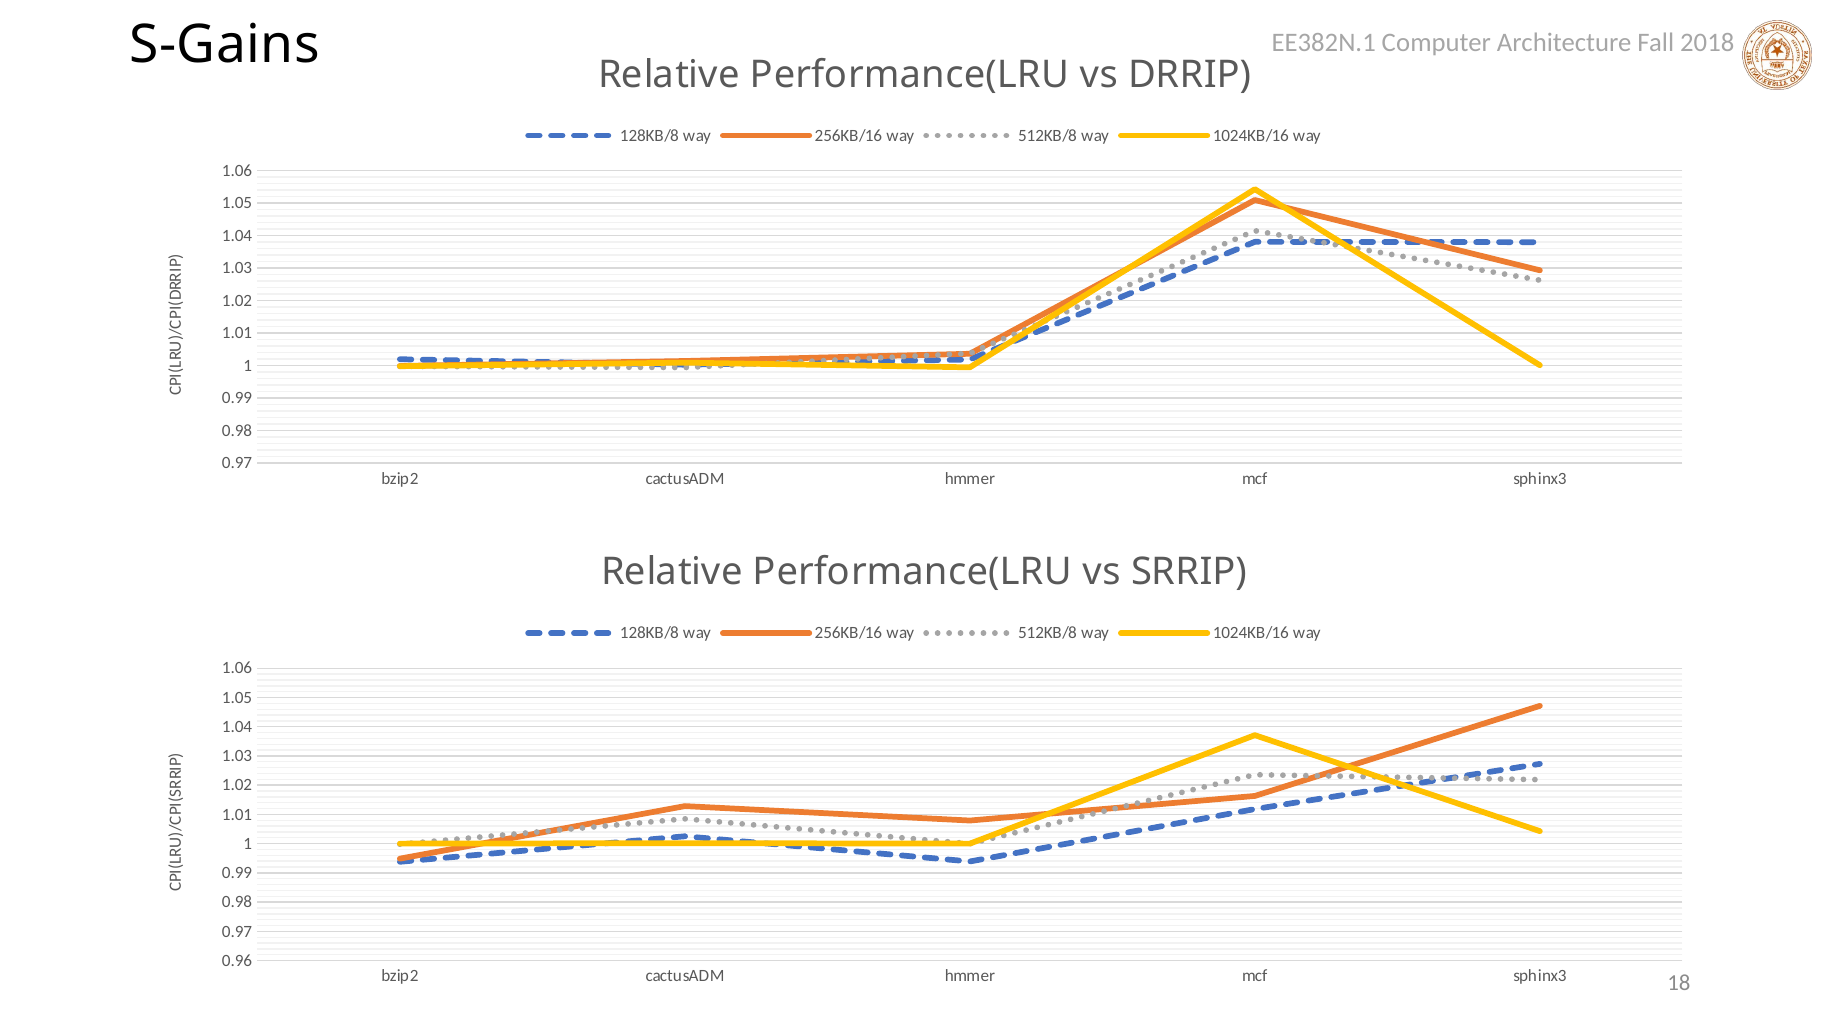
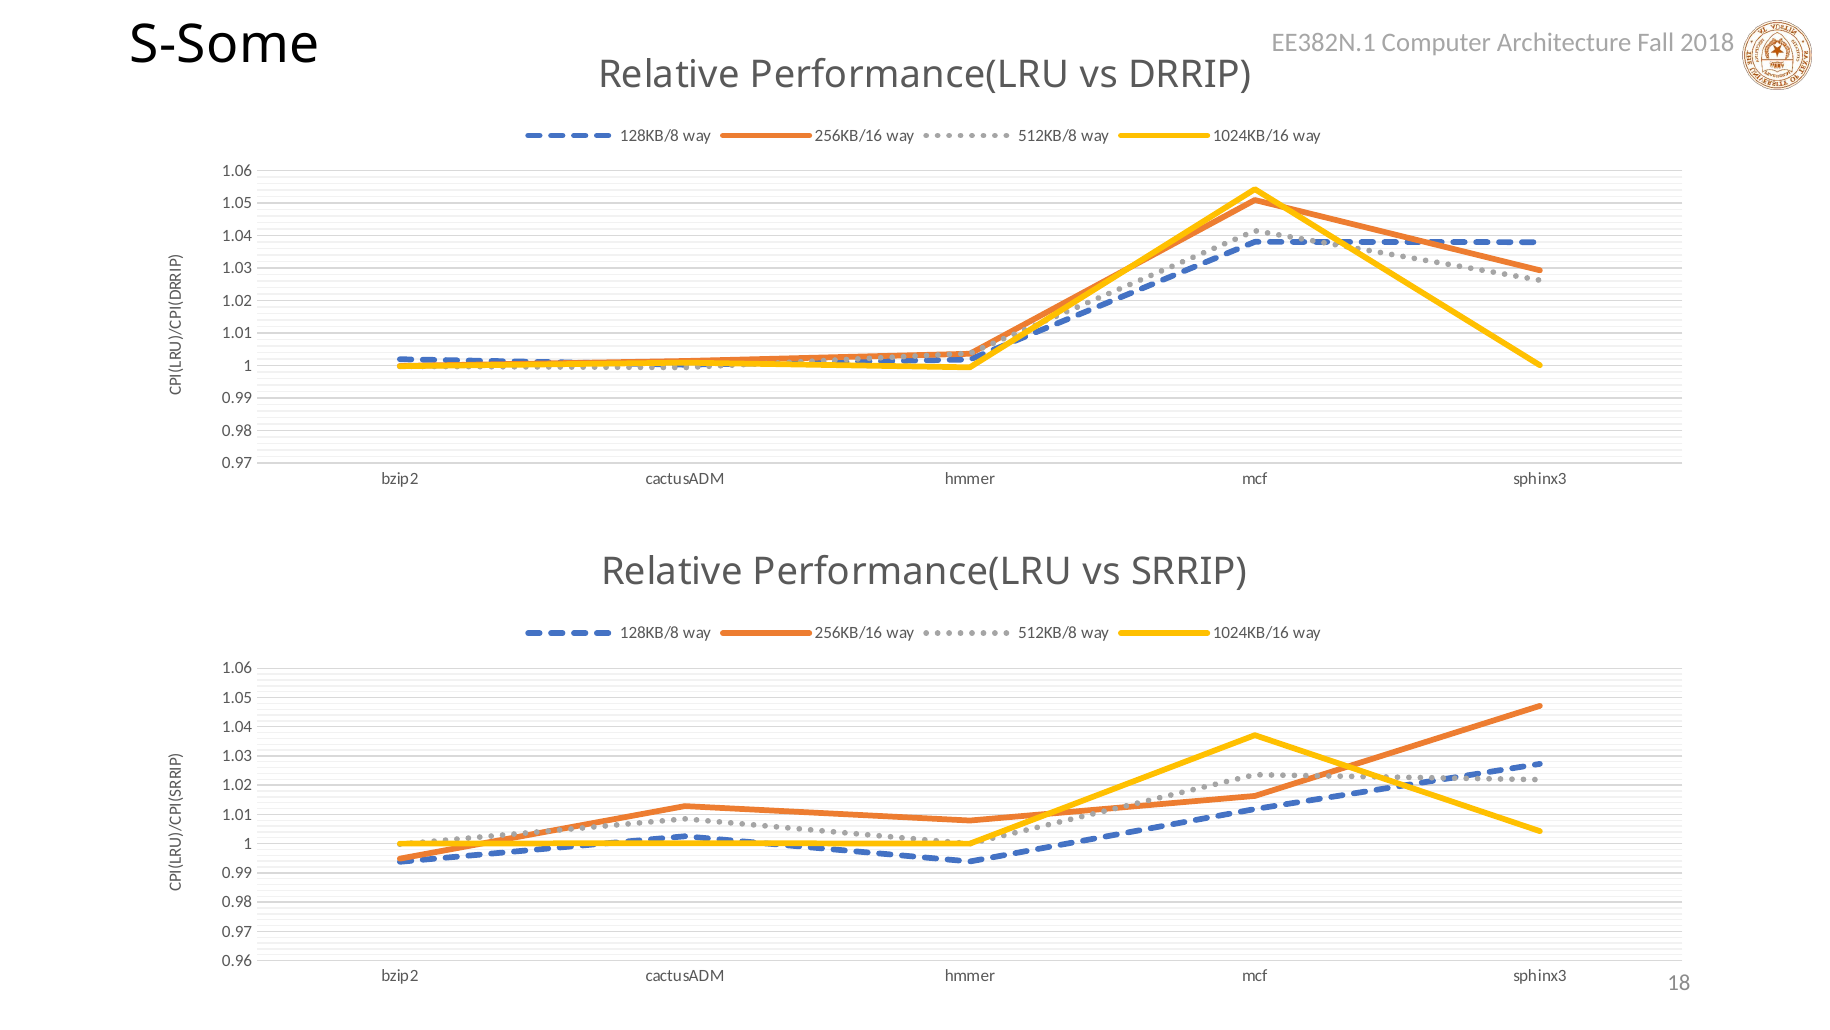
S-Gains: S-Gains -> S-Some (225, 45)
